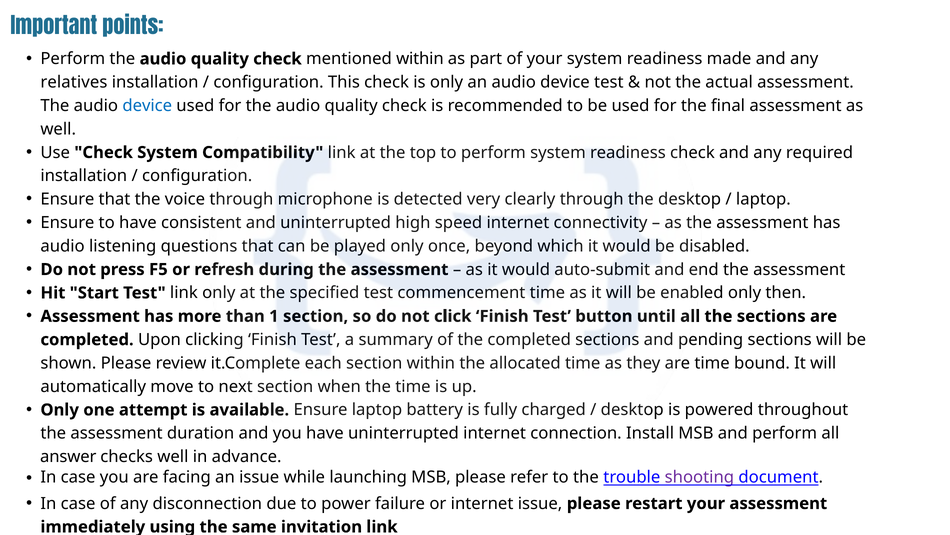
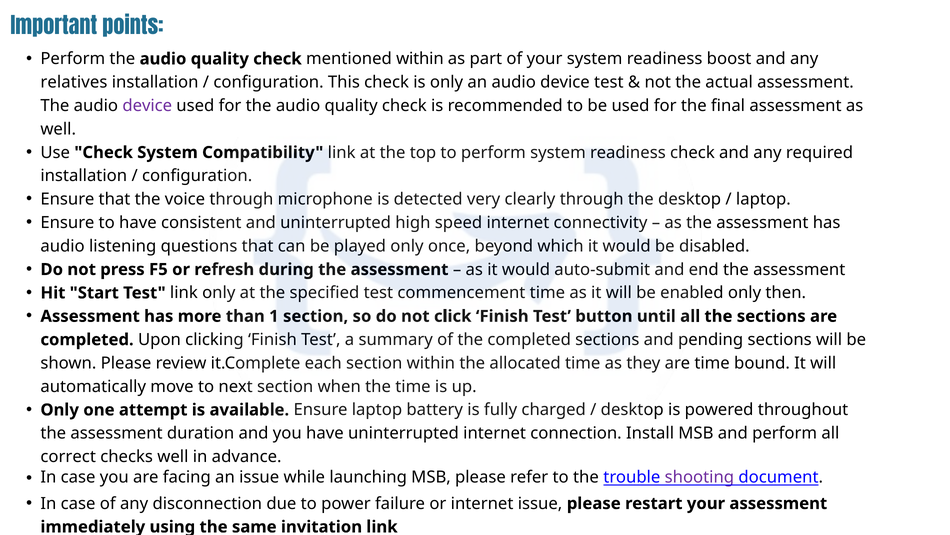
made: made -> boost (729, 59)
device colour: blue -> purple (147, 106)
answer: answer -> correct (68, 456)
